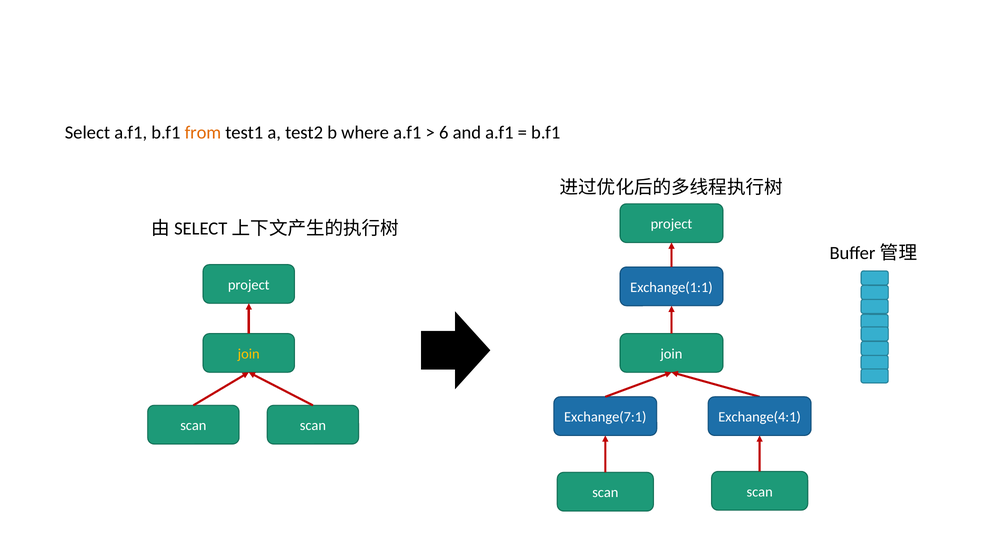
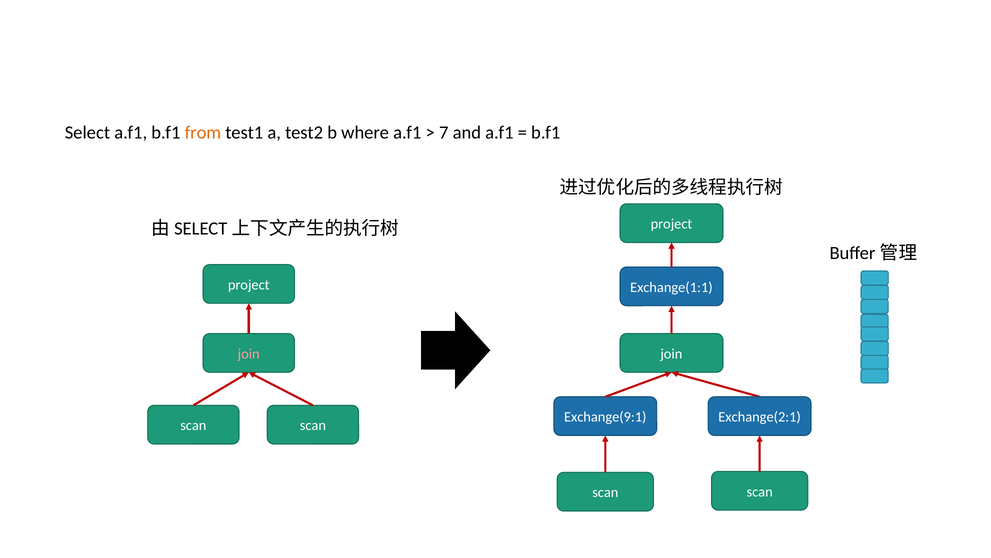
6: 6 -> 7 (444, 132)
join colour: yellow -> pink (249, 354)
Exchange(7:1: Exchange(7:1 -> Exchange(9:1 (605, 417)
Exchange(4:1: Exchange(4:1 -> Exchange(2:1 (760, 417)
